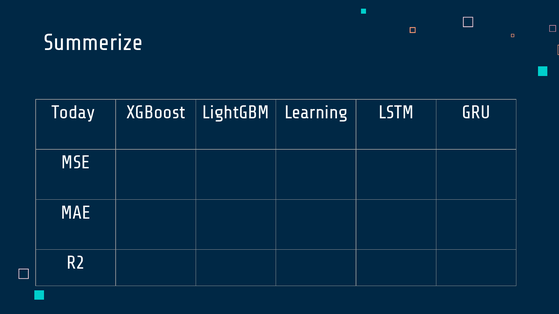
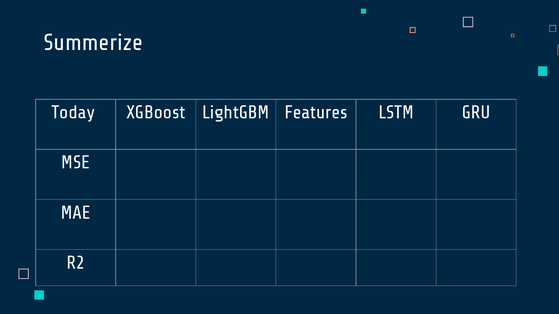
Learning: Learning -> Features (316, 113)
